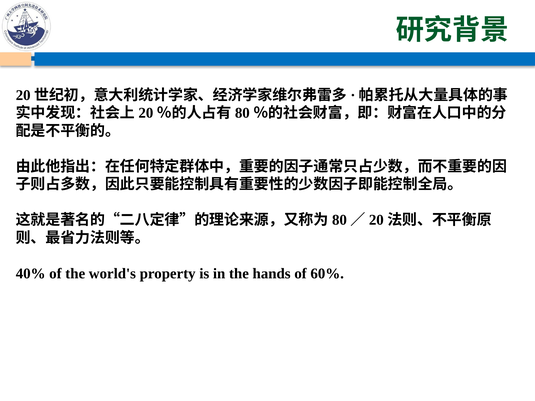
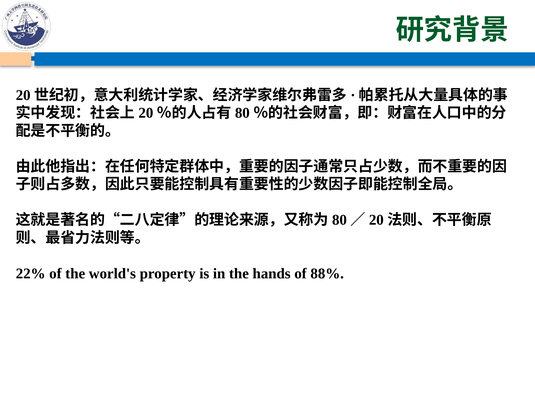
40%: 40% -> 22% (31, 274)
60%: 60% -> 88% (327, 274)
